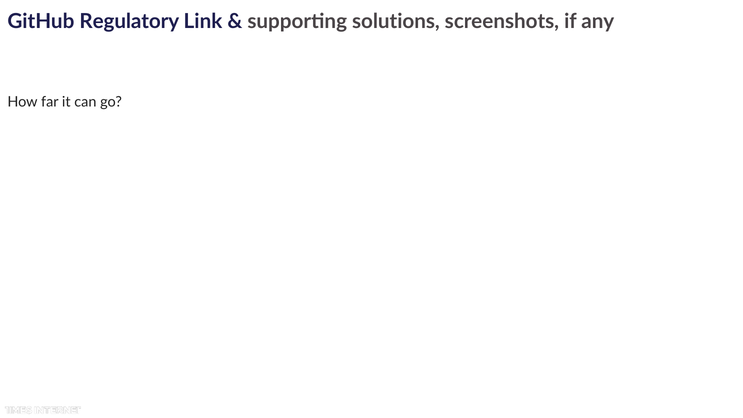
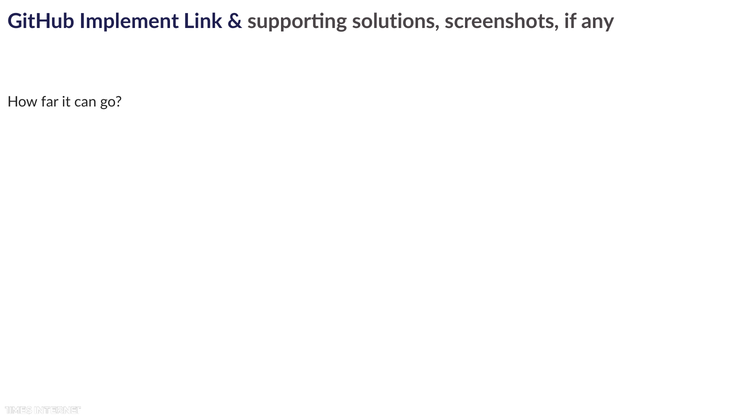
Regulatory: Regulatory -> Implement (129, 21)
